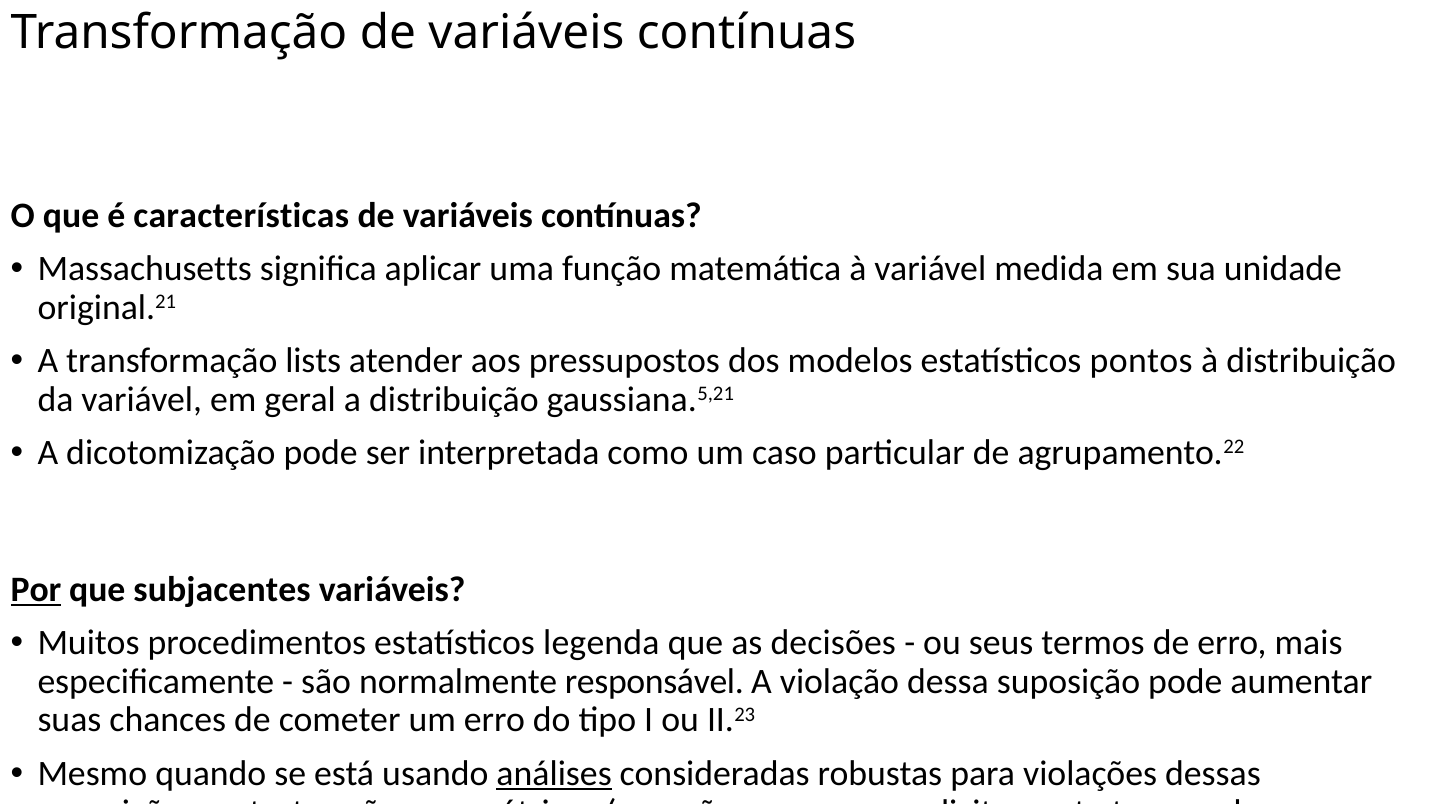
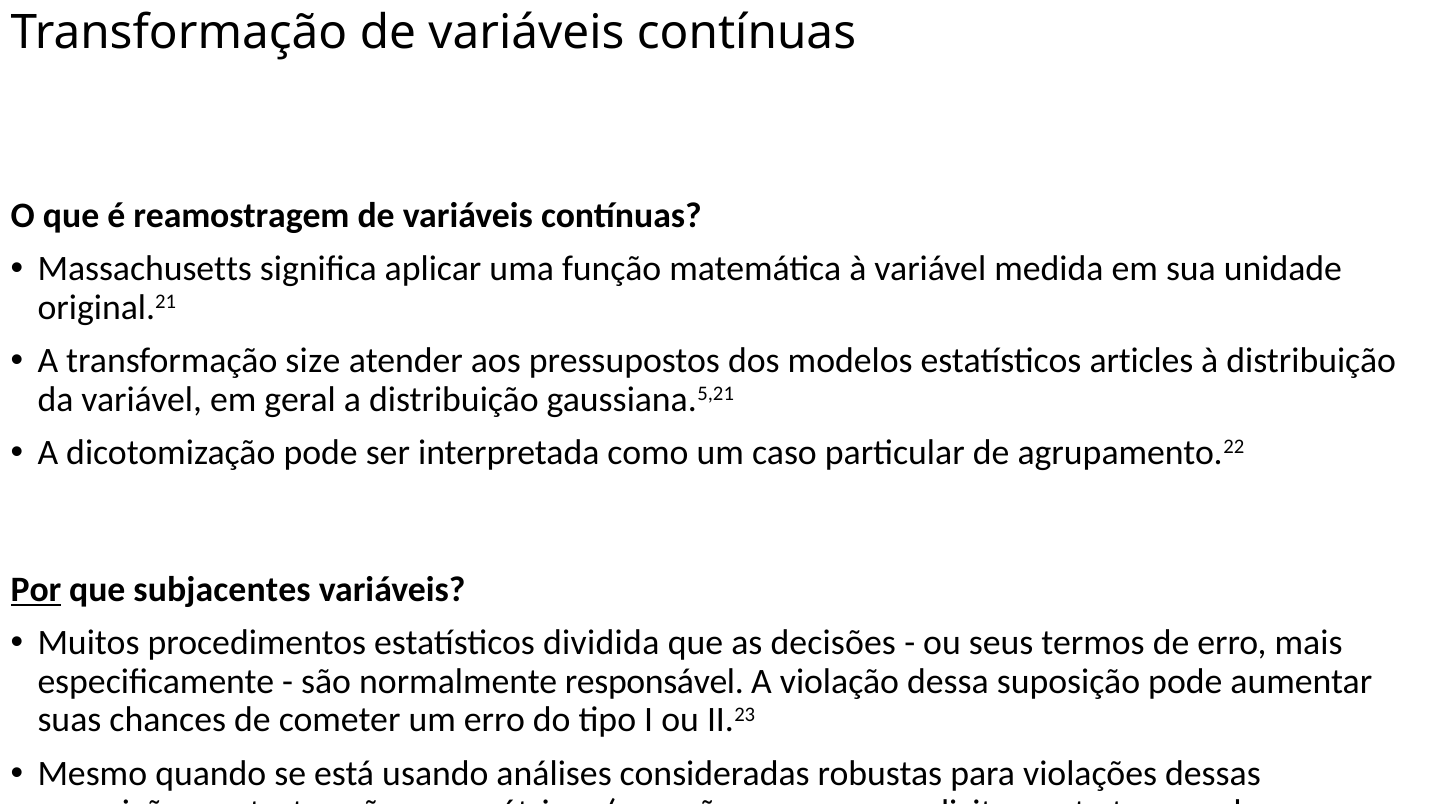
características: características -> reamostragem (241, 215)
lists: lists -> size (313, 361)
pontos: pontos -> articles (1141, 361)
legenda: legenda -> dividida (601, 643)
análises underline: present -> none (554, 774)
